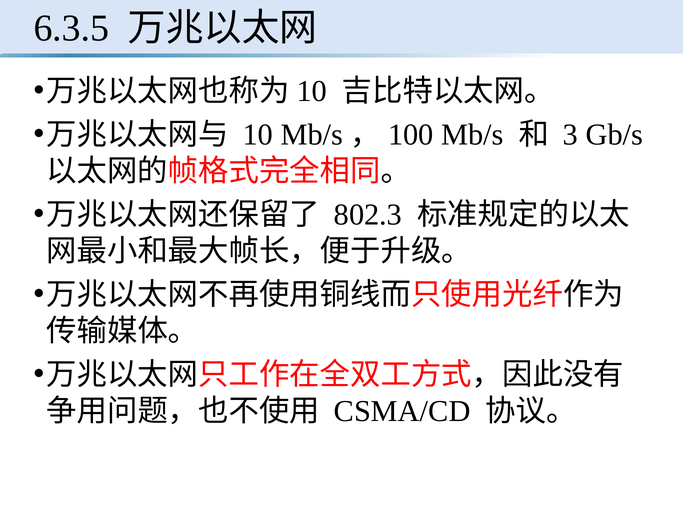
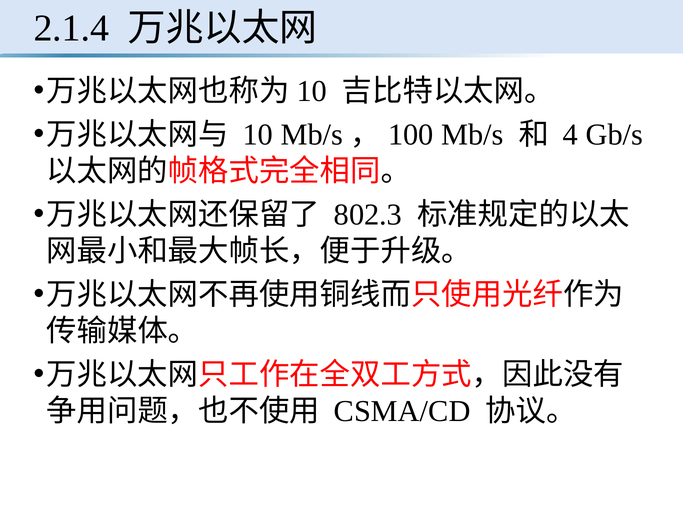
6.3.5: 6.3.5 -> 2.1.4 (71, 28)
3: 3 -> 4 (571, 135)
